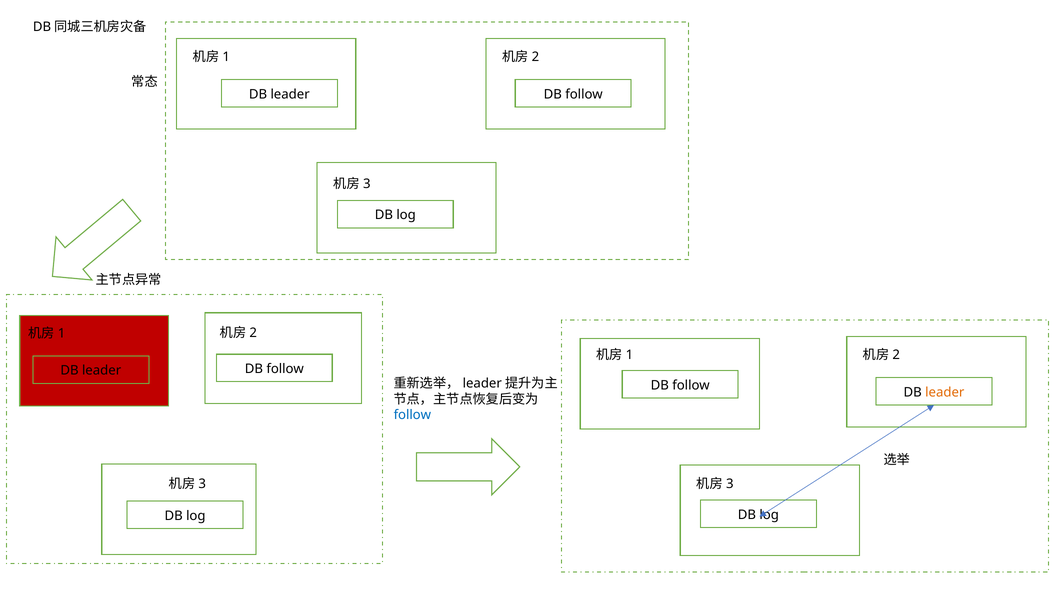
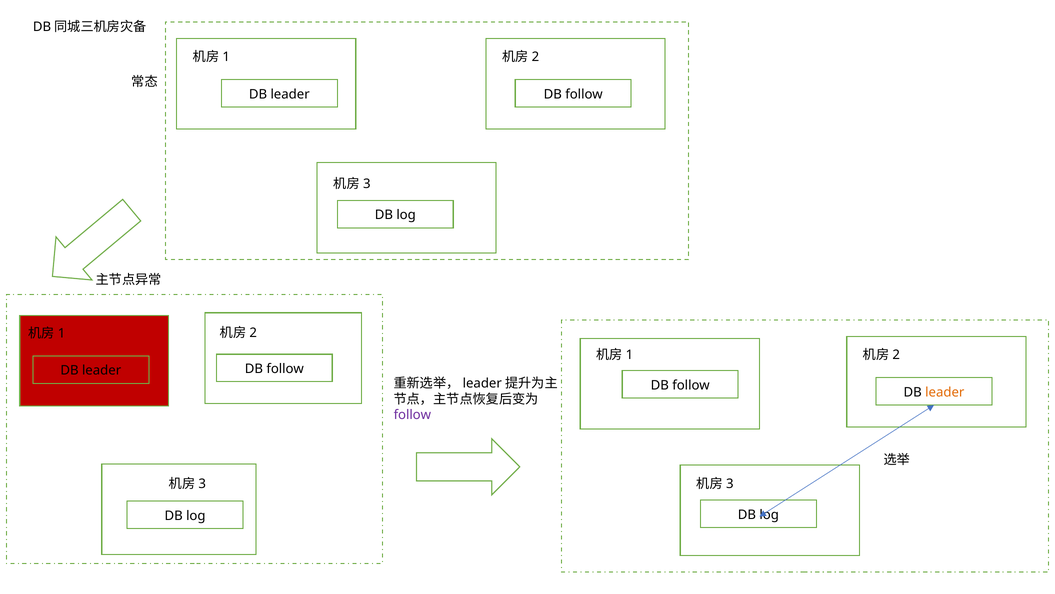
follow colour: blue -> purple (412, 415)
